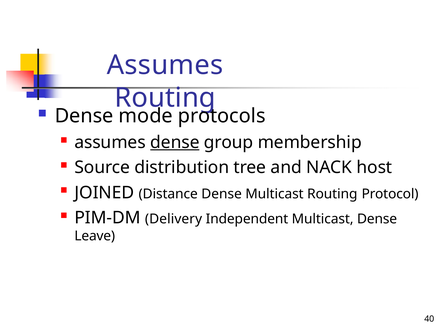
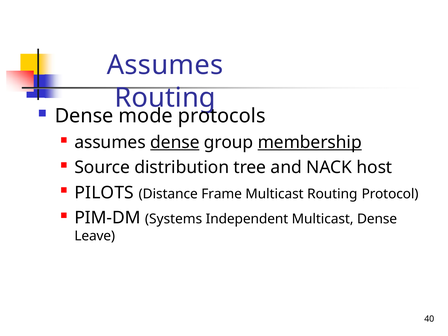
membership underline: none -> present (310, 142)
JOINED: JOINED -> PILOTS (104, 193)
Distance Dense: Dense -> Frame (222, 194)
Delivery: Delivery -> Systems (174, 219)
